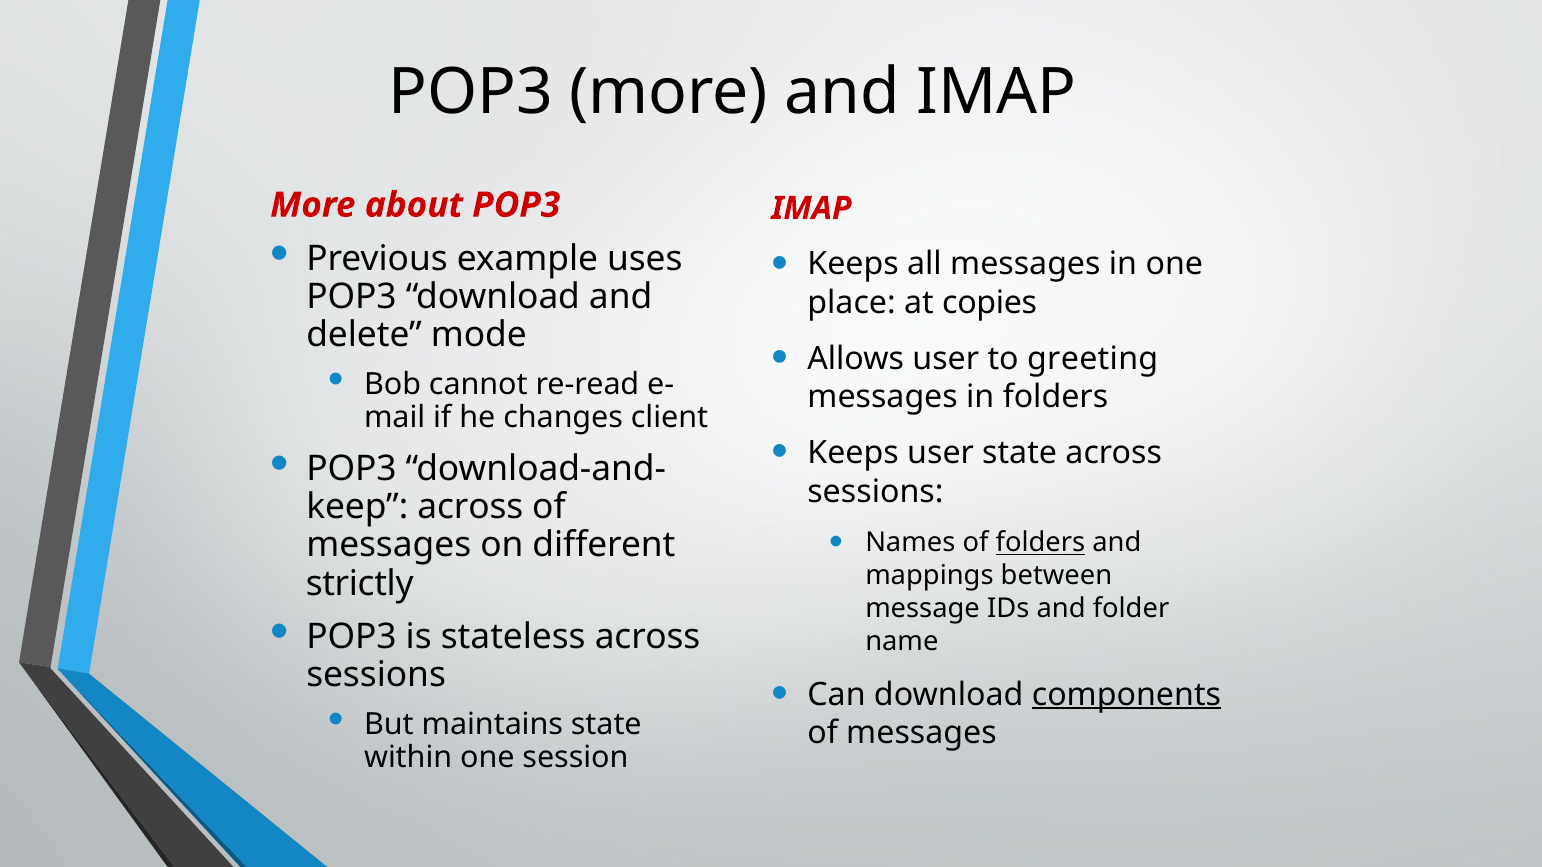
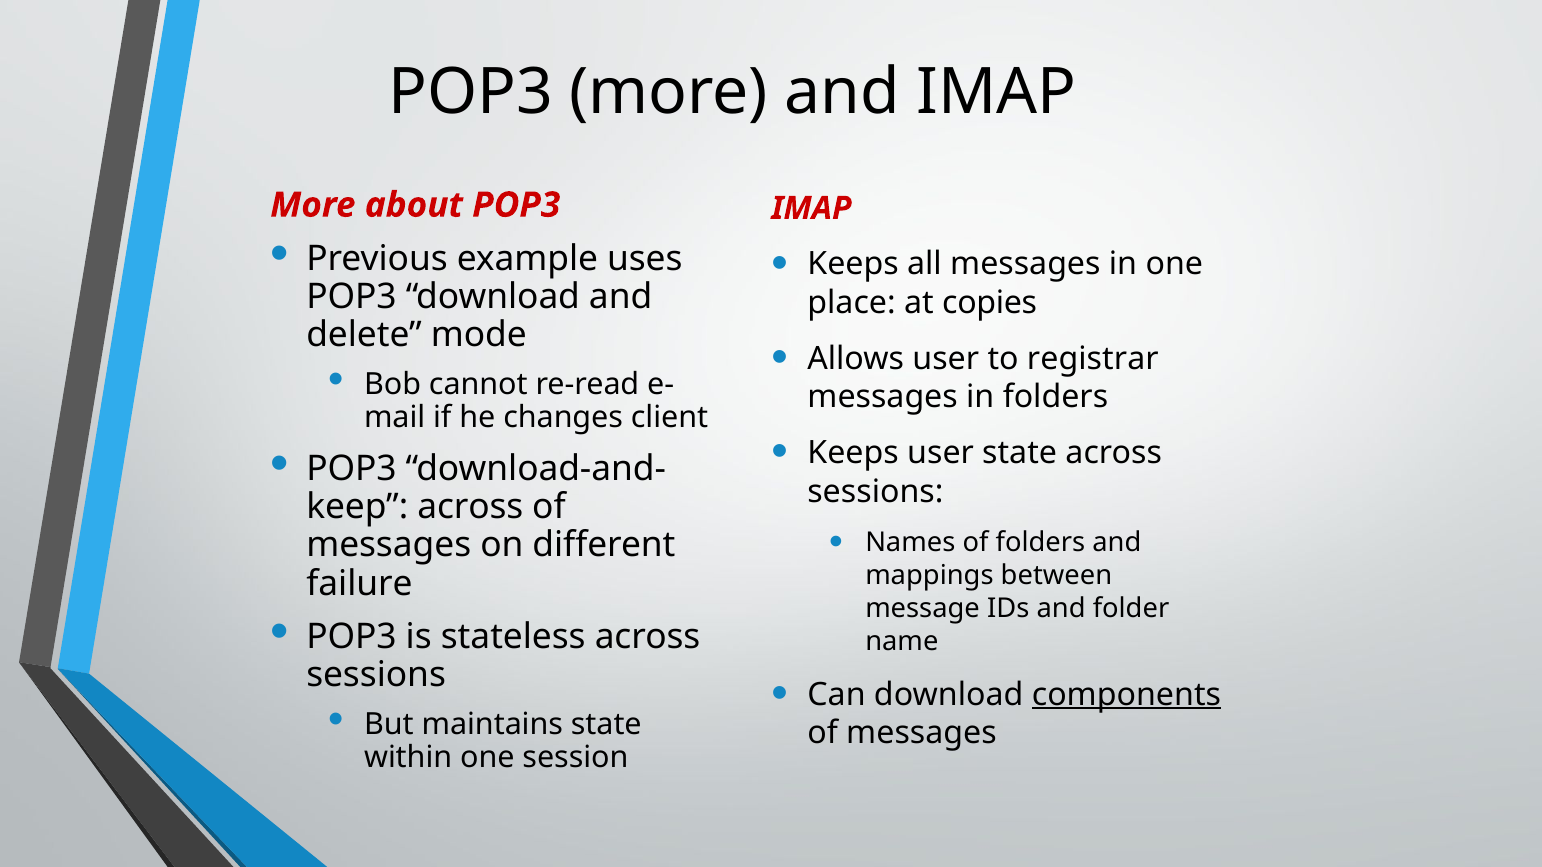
greeting: greeting -> registrar (1093, 359)
folders underline: present -> none (1040, 543)
strictly: strictly -> failure (359, 584)
